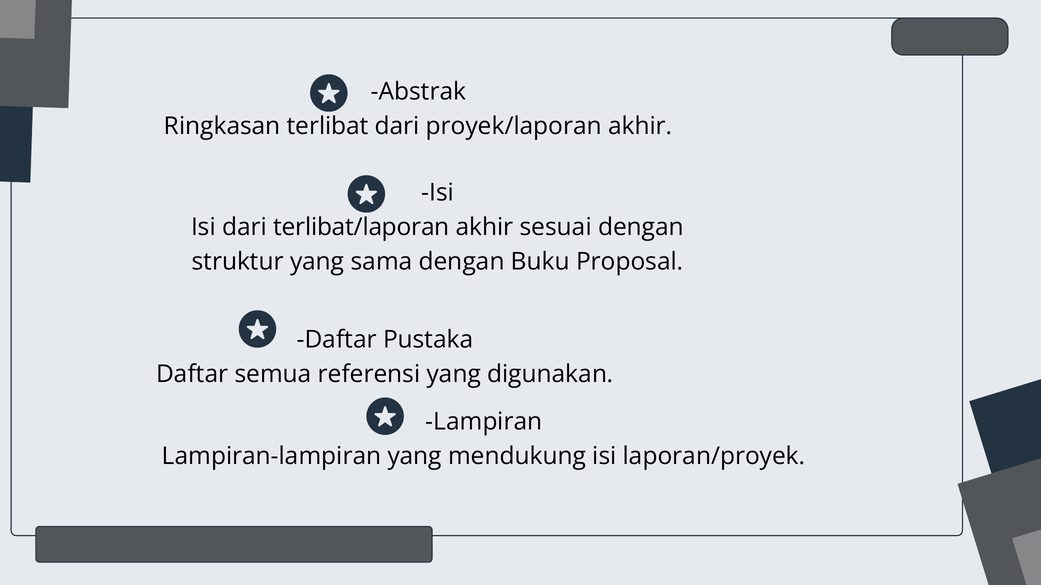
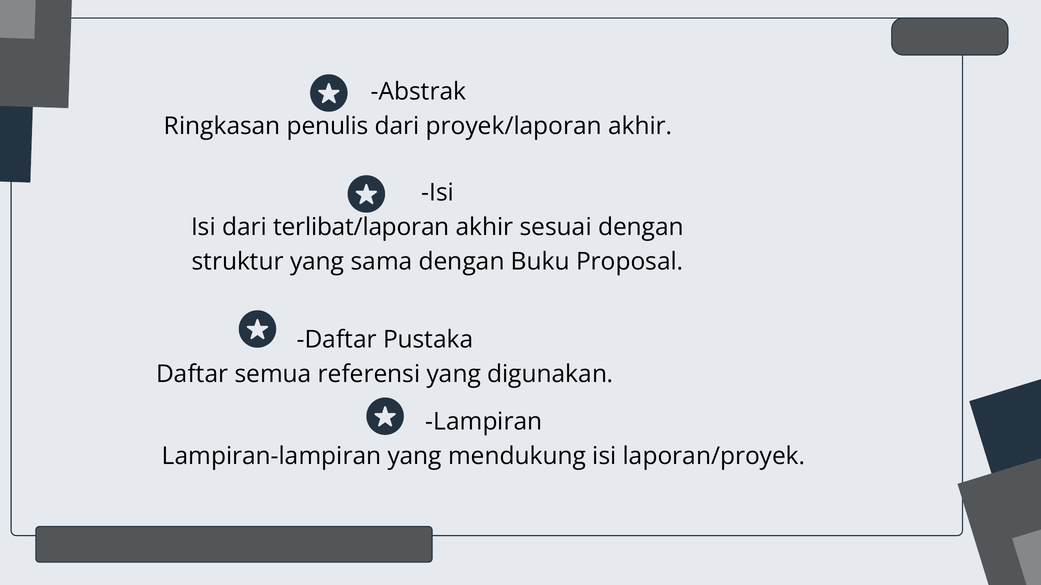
terlibat: terlibat -> penulis (328, 126)
